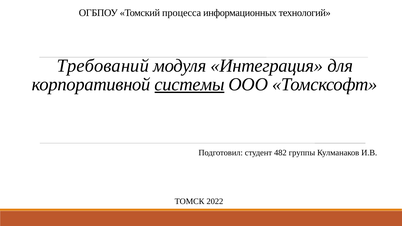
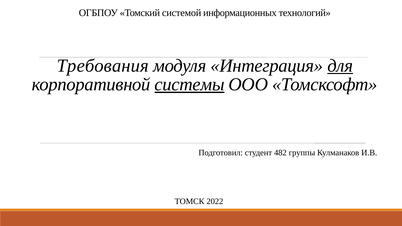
процесса: процесса -> системой (182, 13)
Требований: Требований -> Требования (103, 66)
для underline: none -> present (340, 66)
